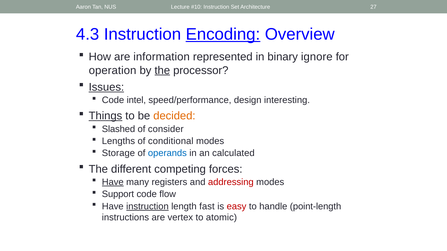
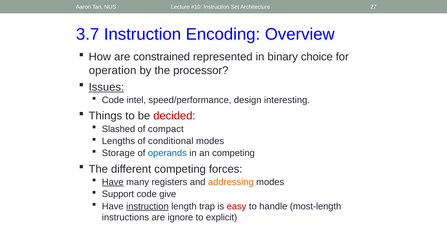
4.3: 4.3 -> 3.7 (88, 34)
Encoding underline: present -> none (223, 34)
information: information -> constrained (162, 57)
ignore: ignore -> choice (317, 57)
the underline: present -> none (162, 70)
Things underline: present -> none (105, 116)
decided colour: orange -> red (174, 116)
consider: consider -> compact (166, 129)
an calculated: calculated -> competing (233, 154)
addressing colour: red -> orange (231, 182)
flow: flow -> give (168, 195)
fast: fast -> trap (207, 207)
point-length: point-length -> most-length (316, 207)
vertex: vertex -> ignore (180, 218)
atomic: atomic -> explicit (222, 218)
